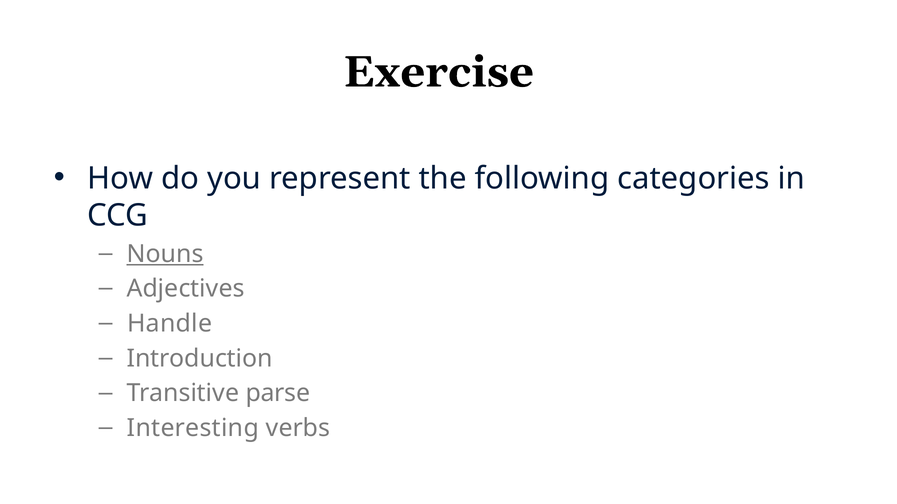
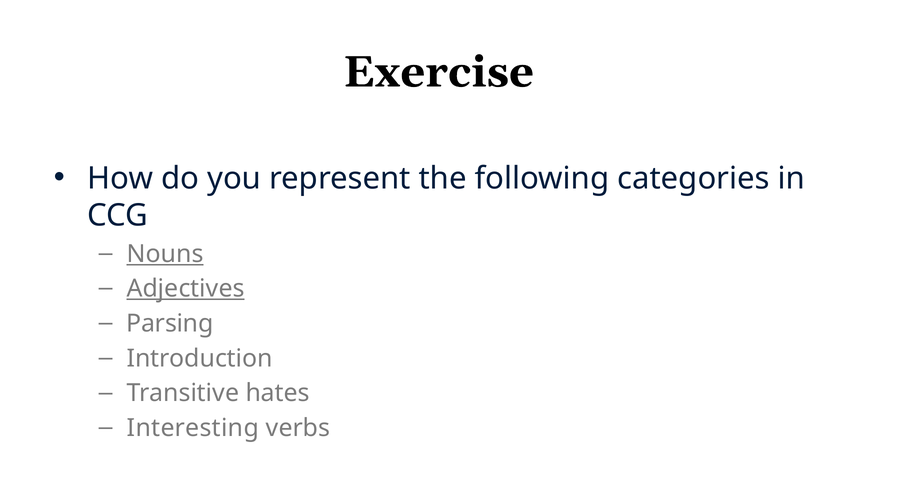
Adjectives underline: none -> present (186, 289)
Handle: Handle -> Parsing (170, 324)
parse: parse -> hates (278, 394)
